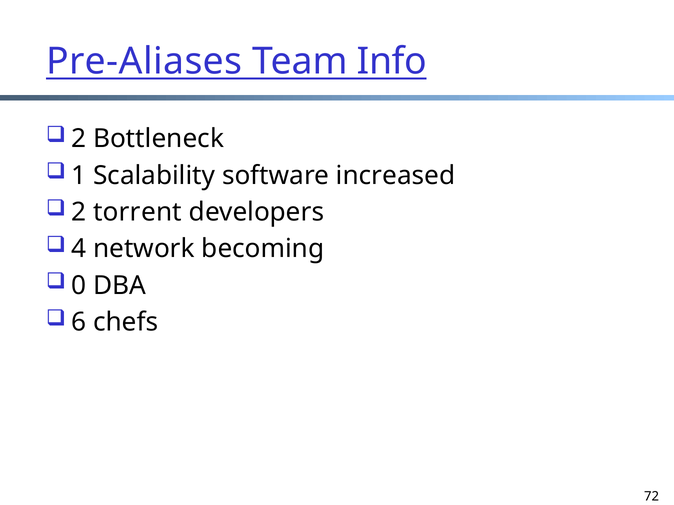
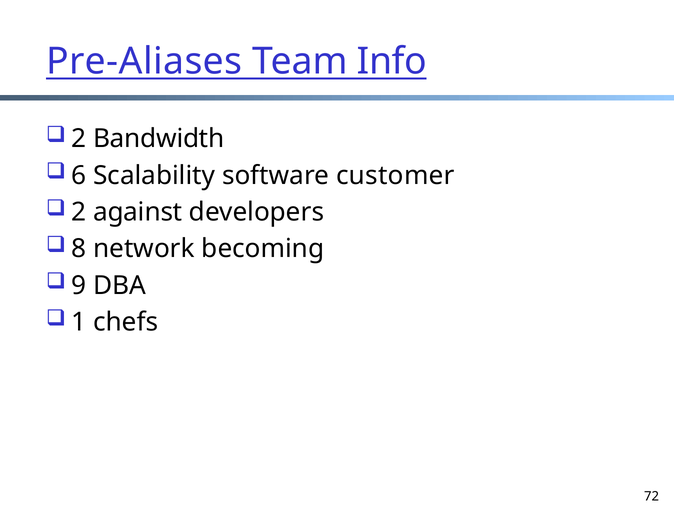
Bottleneck: Bottleneck -> Bandwidth (159, 139)
1: 1 -> 6 (79, 176)
increased: increased -> customer (395, 176)
torrent: torrent -> against (138, 212)
4: 4 -> 8 (79, 249)
0: 0 -> 9 (79, 286)
6: 6 -> 1 (79, 323)
